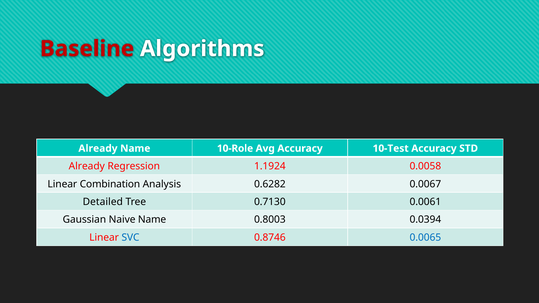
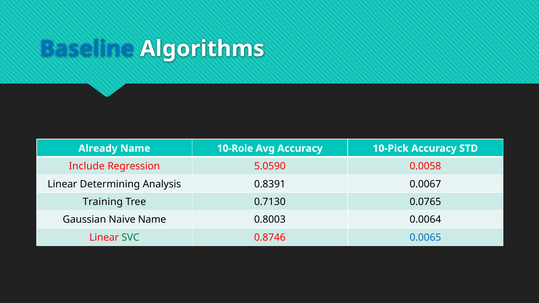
Baseline colour: red -> blue (87, 49)
10-Test: 10-Test -> 10-Pick (391, 149)
Already: Already -> Include (87, 166)
1.1924: 1.1924 -> 5.0590 (270, 166)
Combination: Combination -> Determining (110, 184)
0.6282: 0.6282 -> 0.8391 (270, 184)
Detailed: Detailed -> Training (103, 202)
0.0061: 0.0061 -> 0.0765 (425, 202)
0.0394: 0.0394 -> 0.0064 (425, 220)
SVC colour: blue -> green (130, 238)
